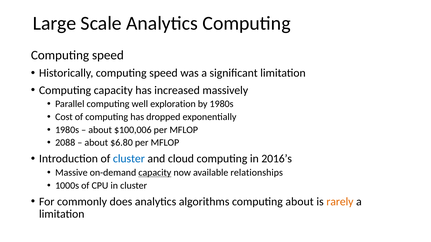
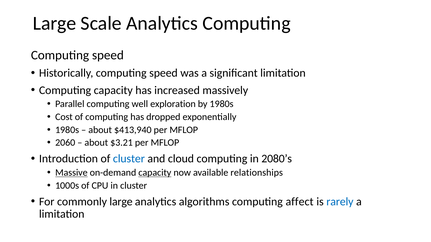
$100,006: $100,006 -> $413,940 (133, 130)
2088: 2088 -> 2060 (65, 143)
$6.80: $6.80 -> $3.21 (122, 143)
2016’s: 2016’s -> 2080’s (277, 159)
Massive underline: none -> present (71, 173)
commonly does: does -> large (121, 202)
computing about: about -> affect (300, 202)
rarely colour: orange -> blue (340, 202)
